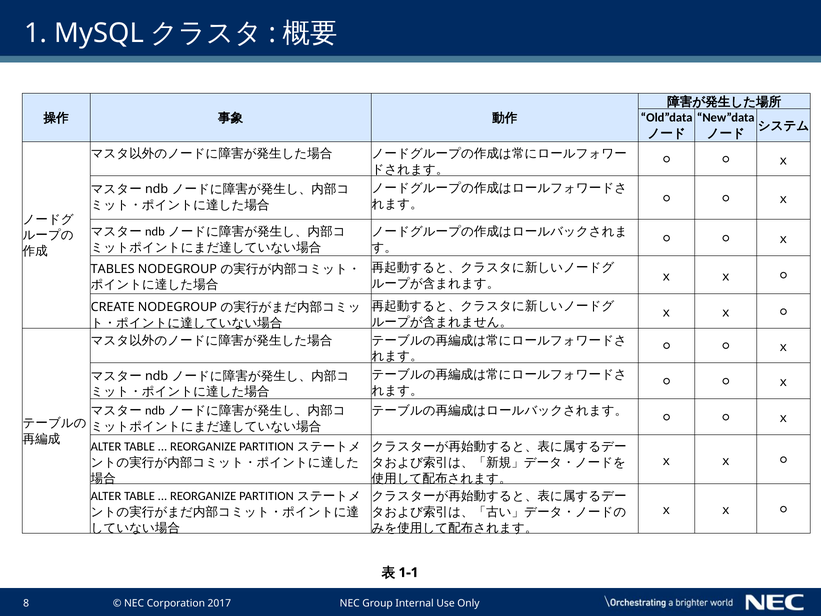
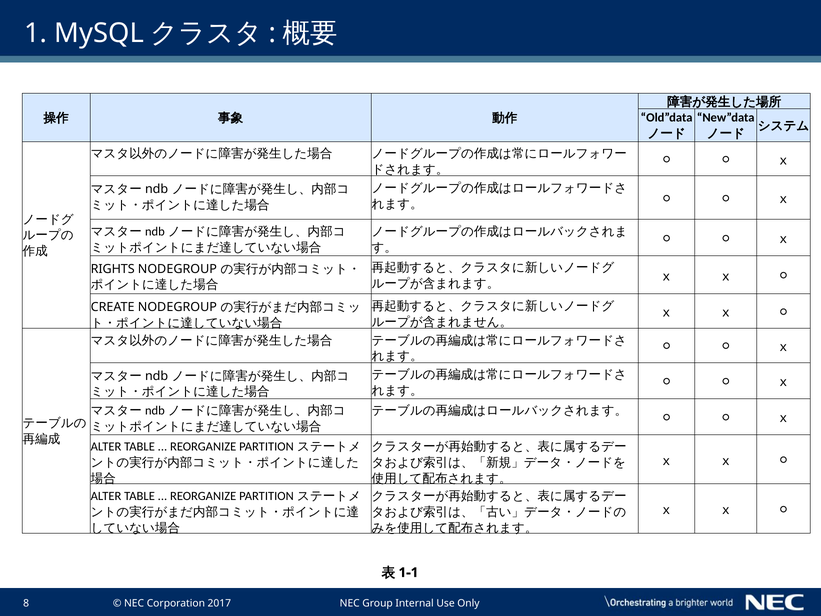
TABLES: TABLES -> RIGHTS (113, 269)
